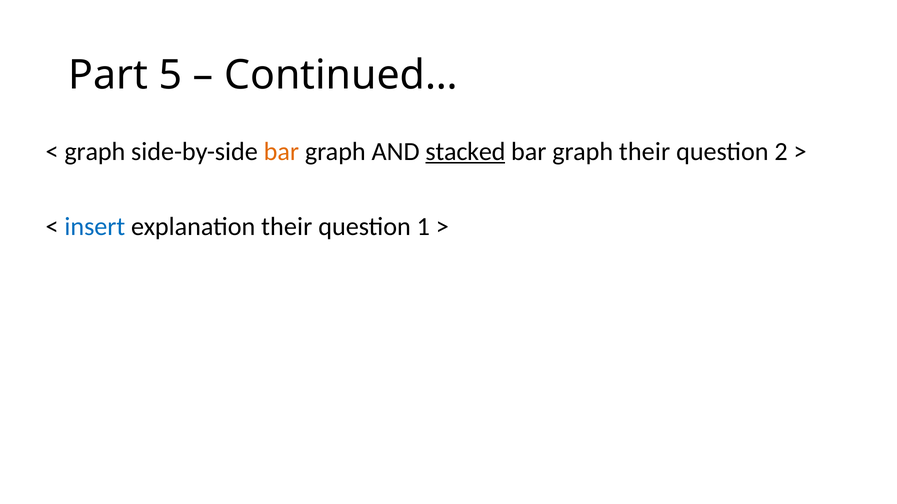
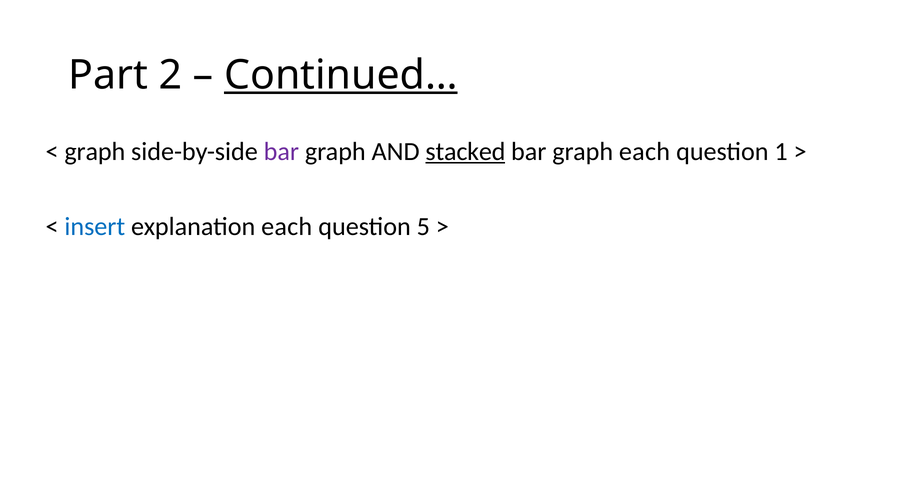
5: 5 -> 2 (170, 75)
Continued… underline: none -> present (341, 75)
bar colour: orange -> purple (281, 152)
graph their: their -> each (645, 152)
2: 2 -> 1 (781, 152)
explanation their: their -> each (287, 227)
1: 1 -> 5 (423, 227)
